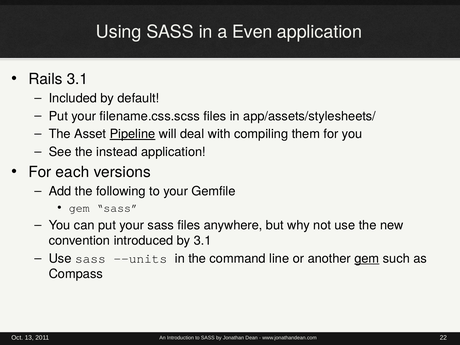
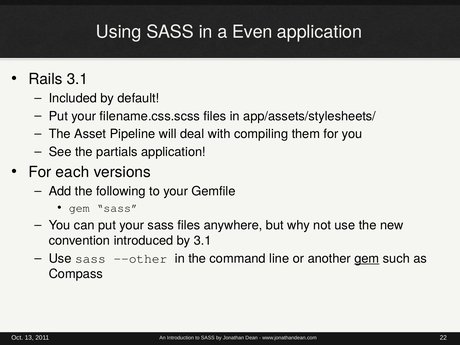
Pipeline underline: present -> none (132, 134)
instead: instead -> partials (117, 152)
--units: --units -> --other (140, 259)
